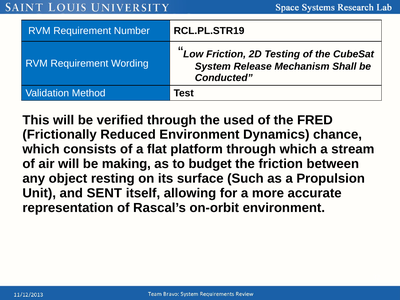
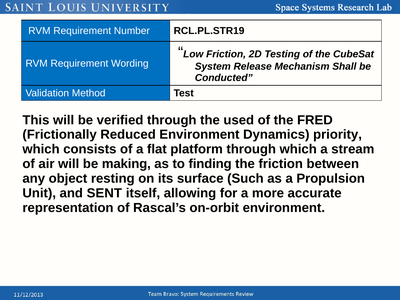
chance: chance -> priority (338, 135)
budget: budget -> finding (210, 164)
